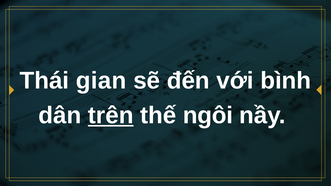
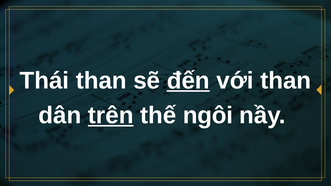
Thái gian: gian -> than (101, 81)
đến underline: none -> present (188, 81)
với bình: bình -> than (286, 81)
